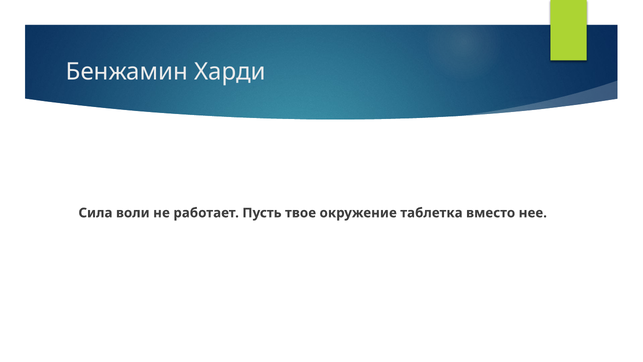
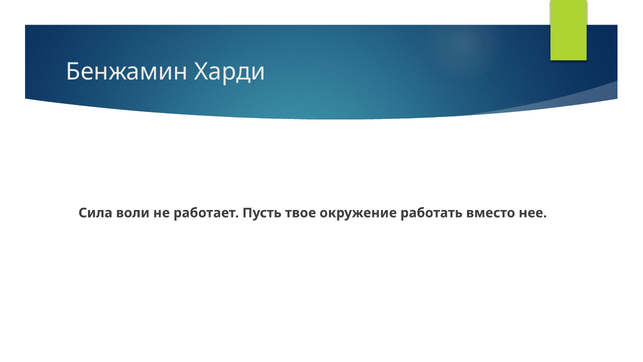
таблетка: таблетка -> работать (431, 213)
